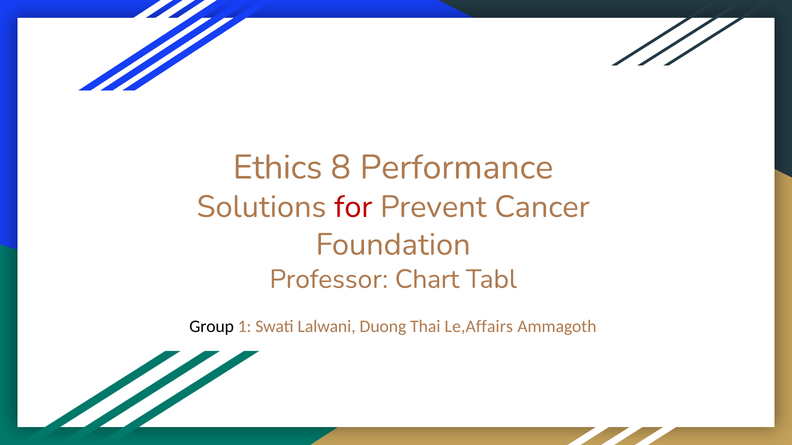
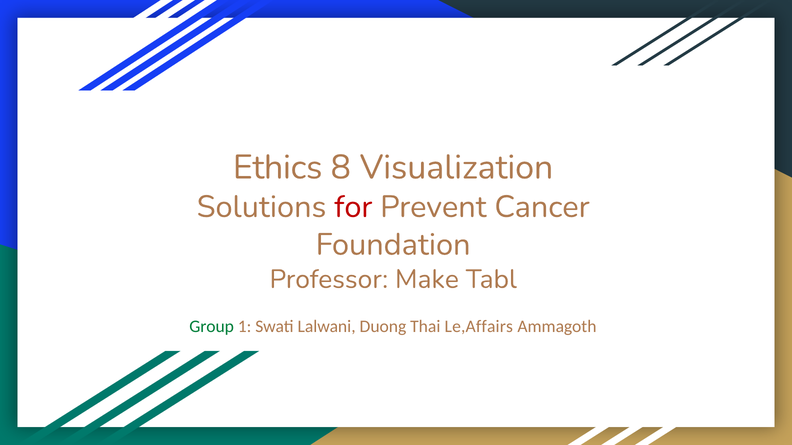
Performance: Performance -> Visualization (457, 167)
Chart: Chart -> Make (427, 279)
Group colour: black -> green (212, 327)
